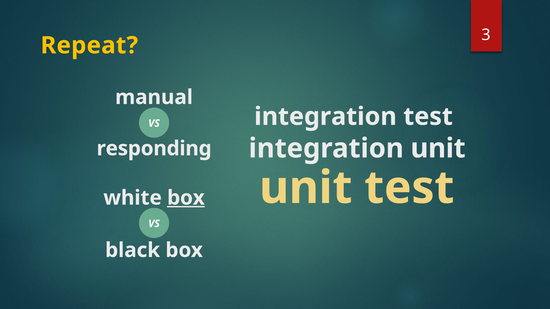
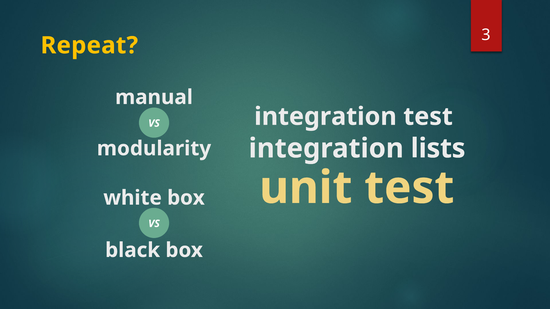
integration unit: unit -> lists (438, 149)
responding: responding -> modularity (154, 149)
box underline: present -> none (186, 198)
